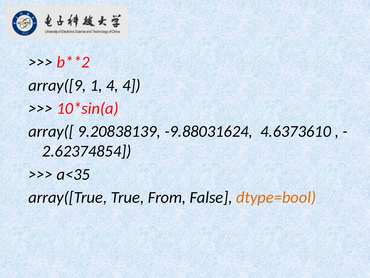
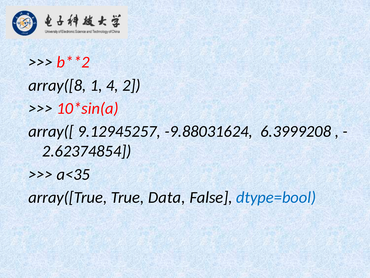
array([9: array([9 -> array([8 (57, 85)
4 4: 4 -> 2 (131, 85)
9.20838139: 9.20838139 -> 9.12945257 (119, 131)
4.6373610: 4.6373610 -> 6.3999208 (296, 131)
From: From -> Data (167, 197)
dtype=bool colour: orange -> blue (276, 197)
